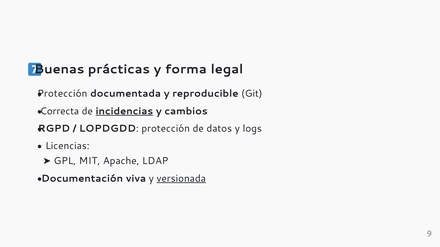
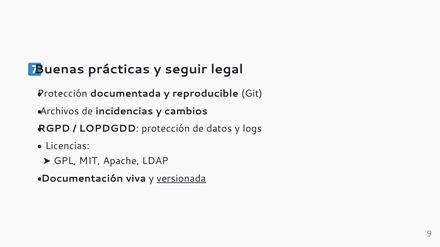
forma: forma -> seguir (186, 69)
Correcta: Correcta -> Archivos (59, 111)
incidencias underline: present -> none (124, 111)
